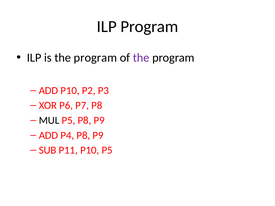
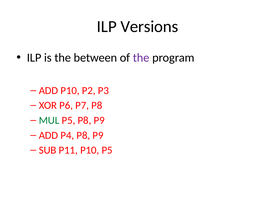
ILP Program: Program -> Versions (149, 27)
is the program: program -> between (95, 58)
MUL colour: black -> green (49, 121)
